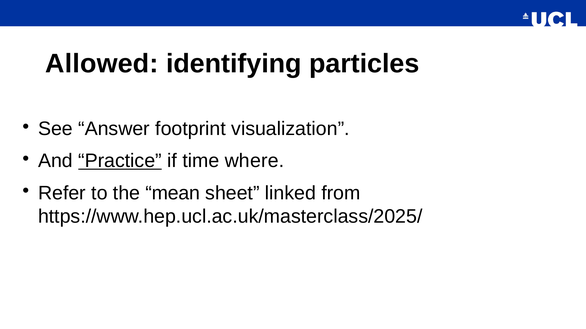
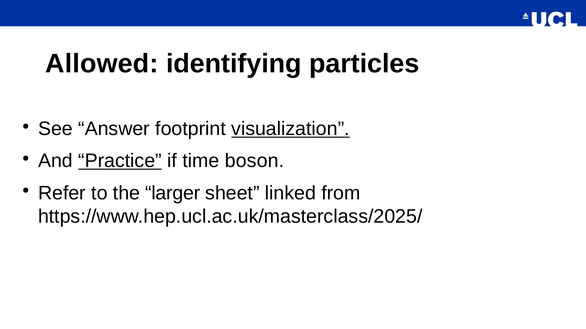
visualization underline: none -> present (290, 129)
where: where -> boson (254, 161)
mean: mean -> larger (173, 193)
